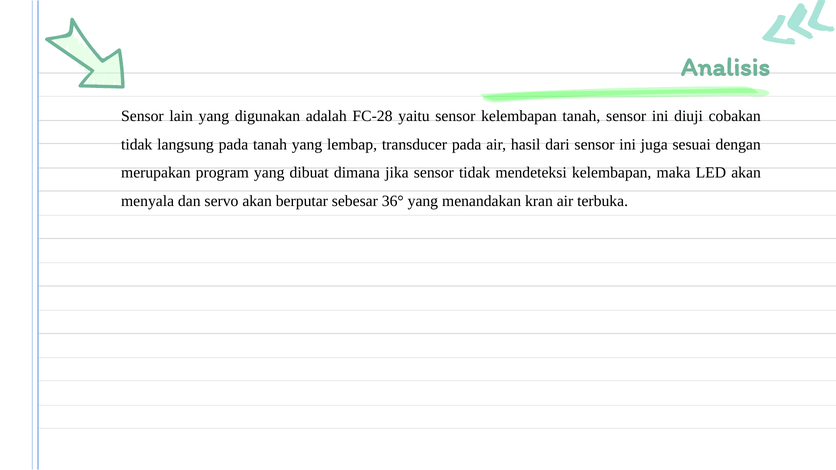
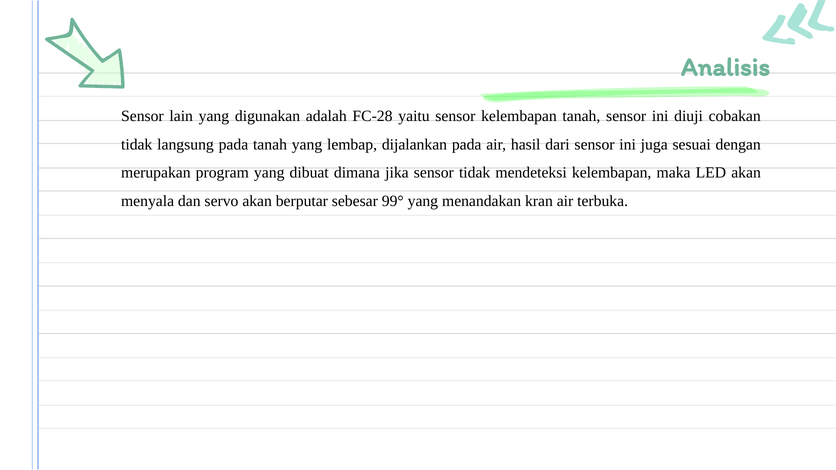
transducer: transducer -> dijalankan (414, 145)
36°: 36° -> 99° (393, 201)
